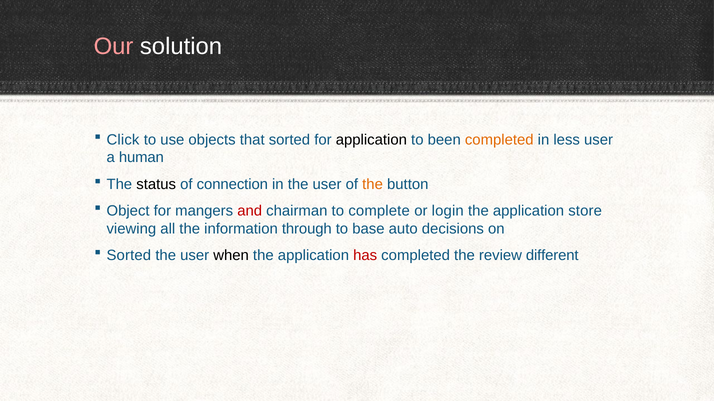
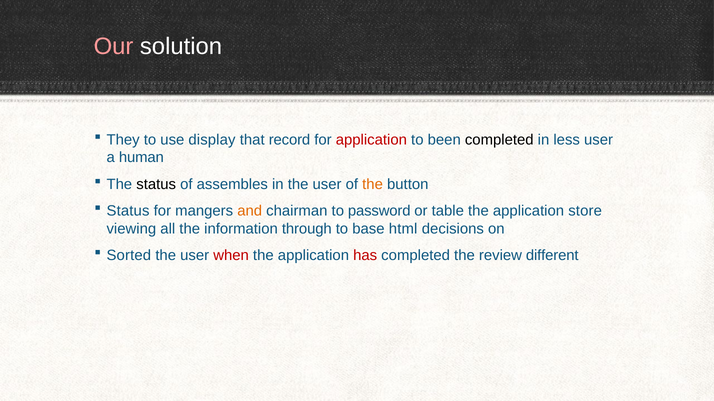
Click: Click -> They (123, 140)
objects: objects -> display (212, 140)
that sorted: sorted -> record (290, 140)
application colour: black -> red (371, 140)
completed colour: orange -> black (499, 140)
connection: connection -> assembles (232, 184)
Object: Object -> Status (128, 211)
and colour: red -> orange (250, 211)
complete: complete -> password (379, 211)
login: login -> table (448, 211)
auto: auto -> html (403, 229)
when colour: black -> red (231, 256)
